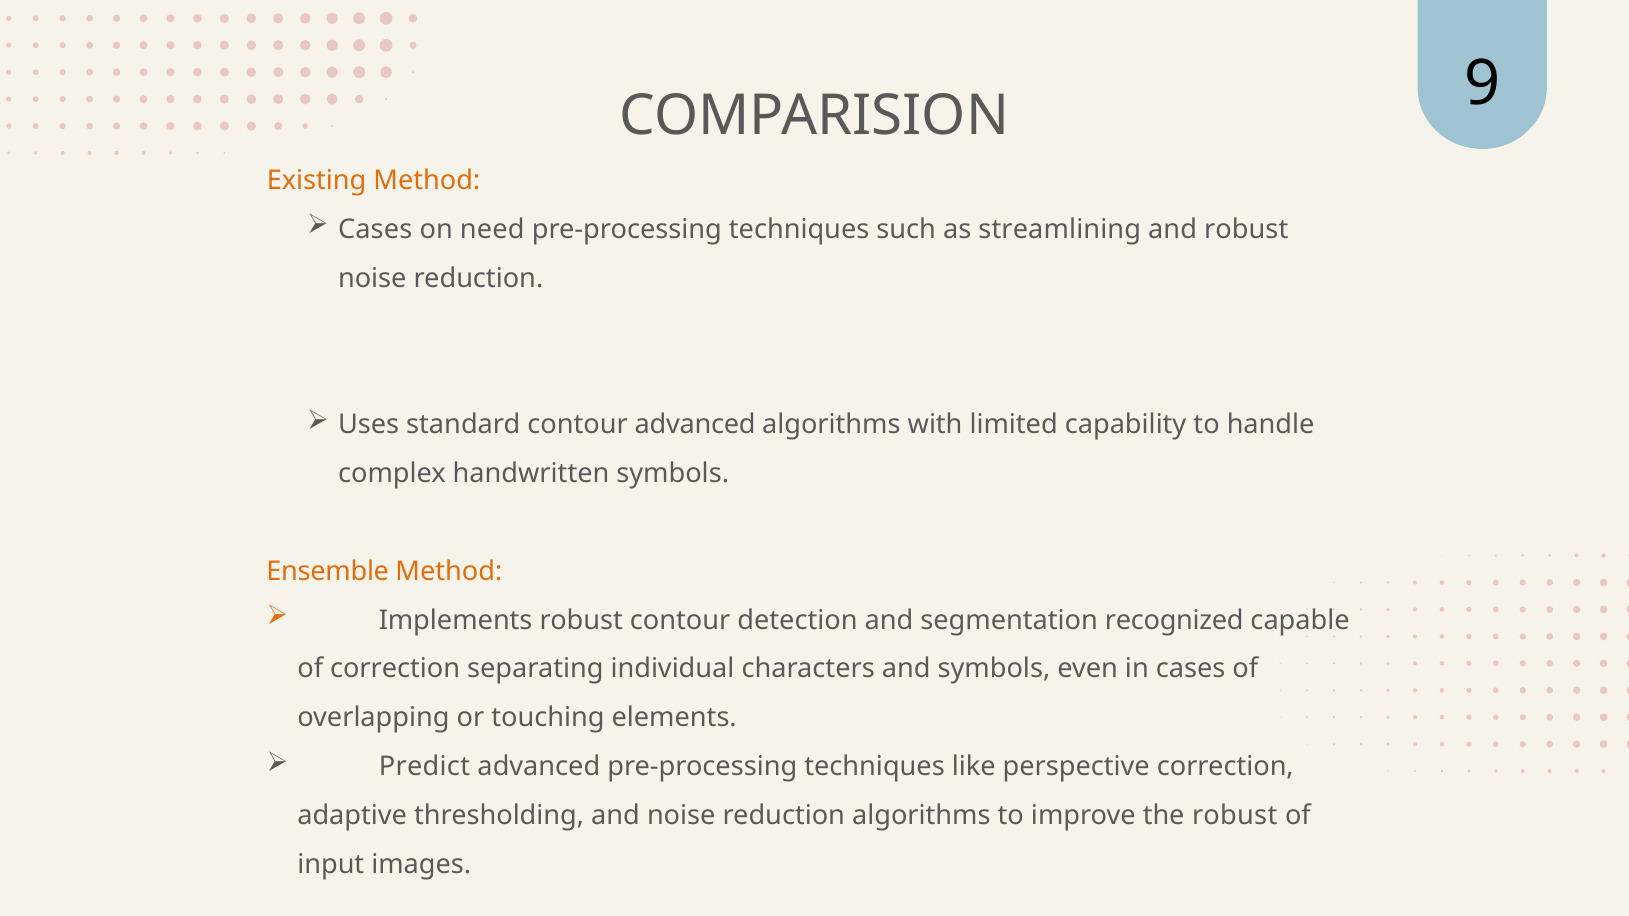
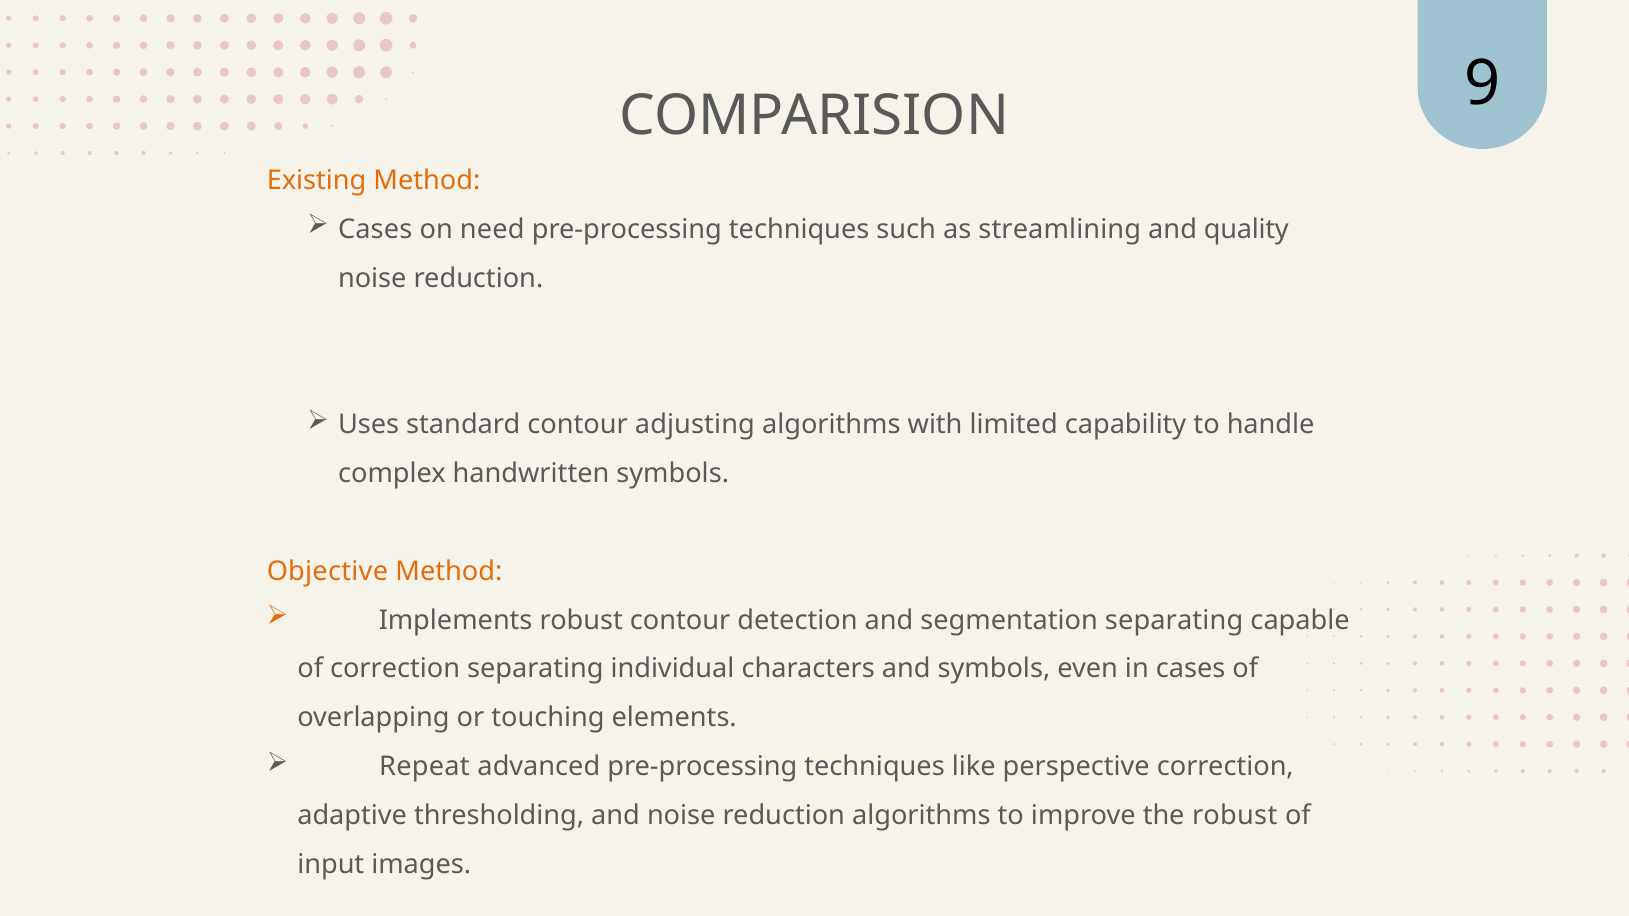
and robust: robust -> quality (1246, 229)
contour advanced: advanced -> adjusting (695, 425)
Ensemble: Ensemble -> Objective (327, 571)
segmentation recognized: recognized -> separating (1174, 620)
Predict: Predict -> Repeat (424, 767)
